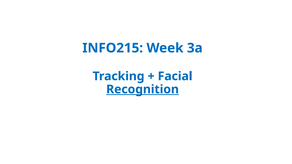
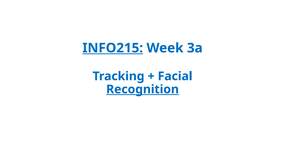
INFO215 underline: none -> present (113, 48)
